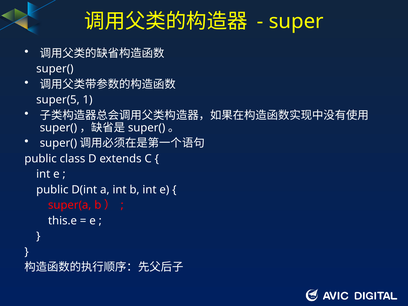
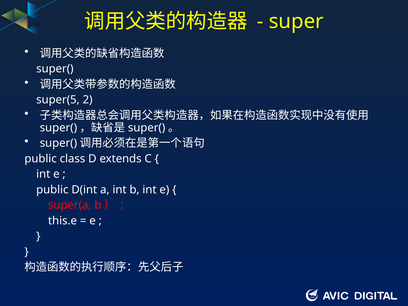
1: 1 -> 2 (88, 100)
